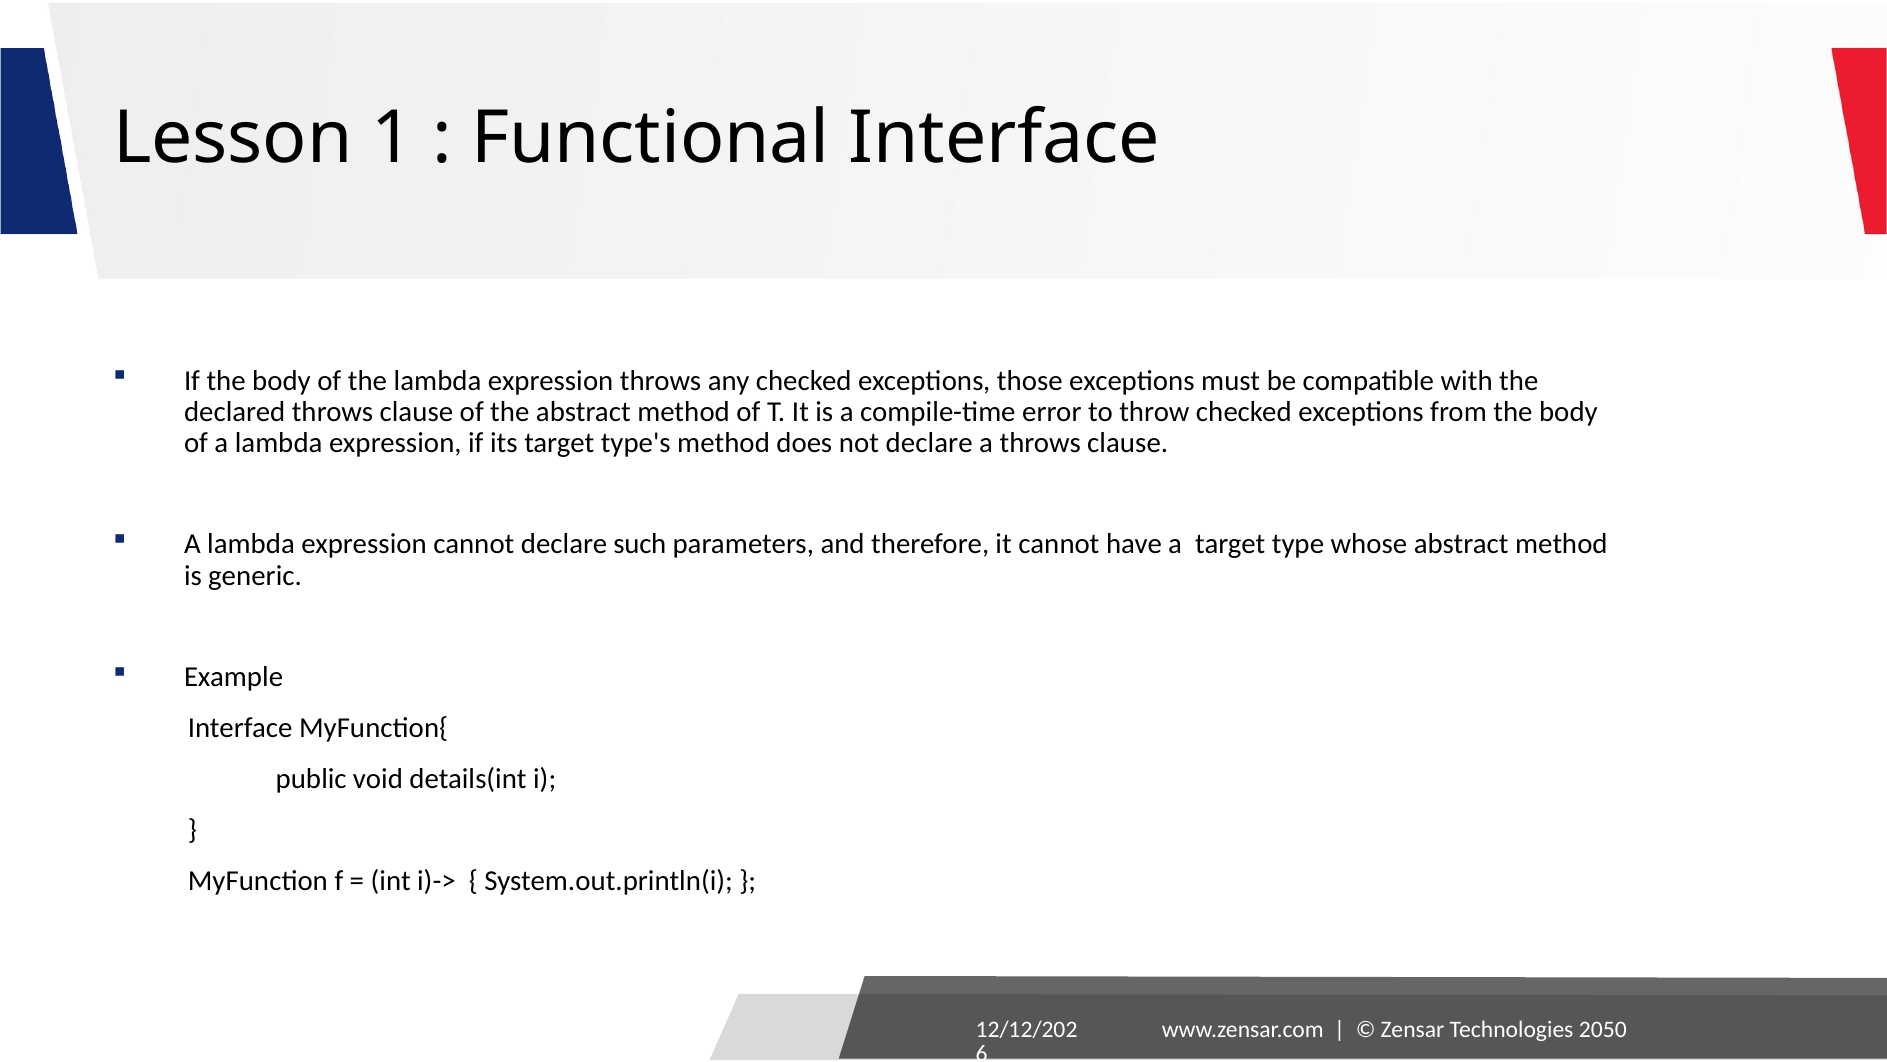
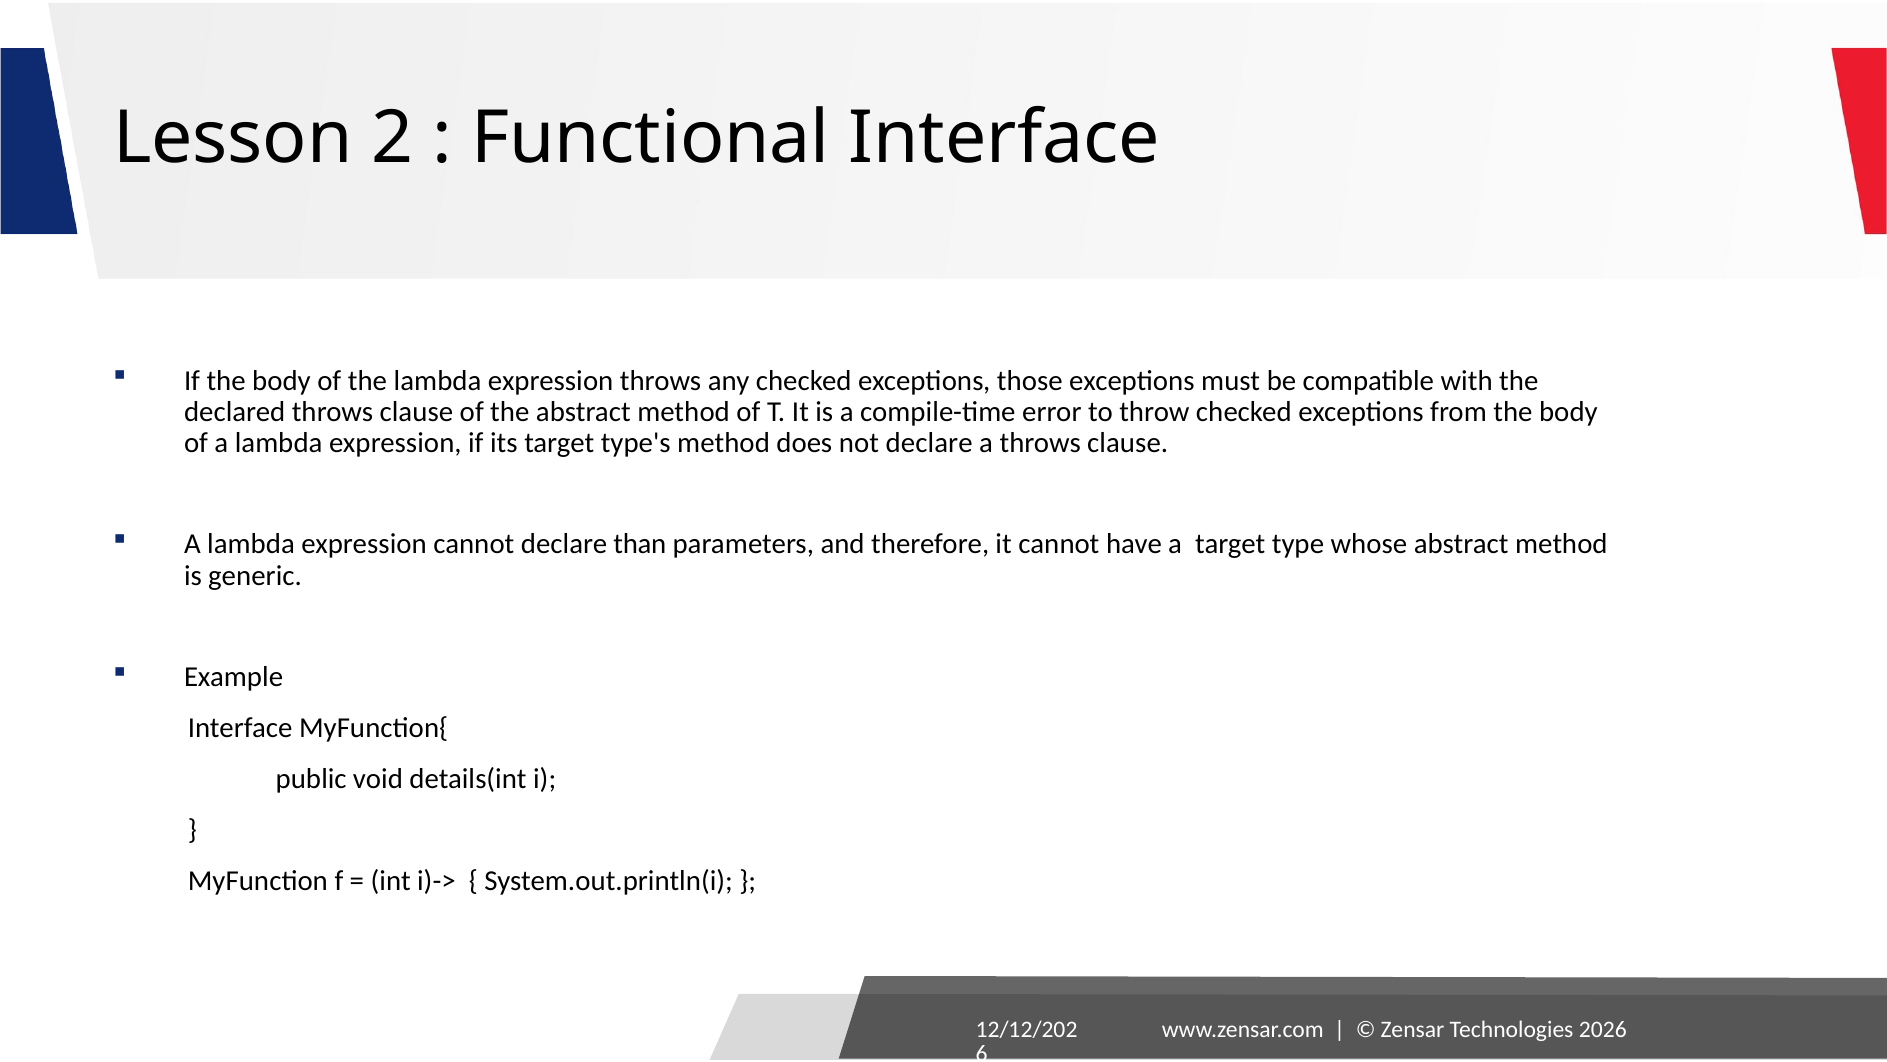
1: 1 -> 2 (393, 138)
such: such -> than (640, 544)
2050: 2050 -> 2026 (1603, 1029)
